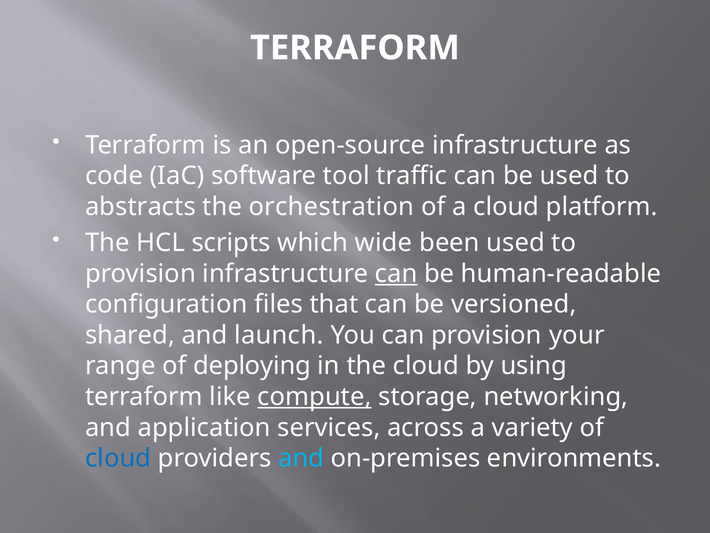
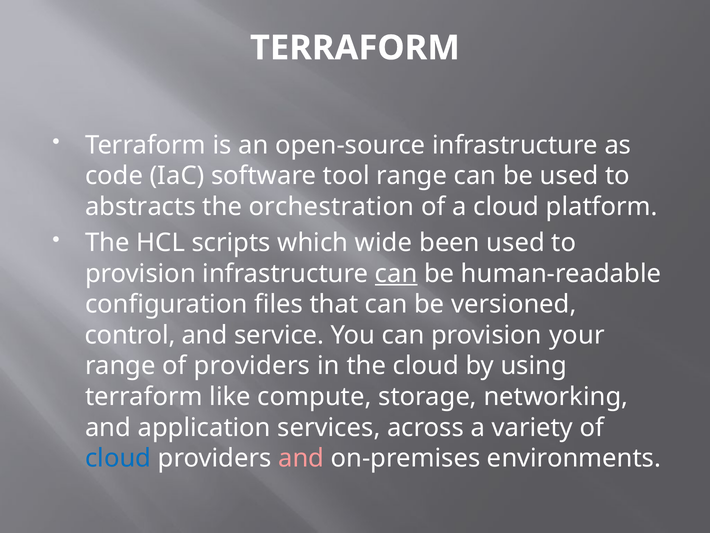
tool traffic: traffic -> range (412, 176)
shared: shared -> control (130, 335)
launch: launch -> service (279, 335)
of deploying: deploying -> providers (252, 366)
compute underline: present -> none (314, 396)
and colour: light blue -> pink (301, 458)
